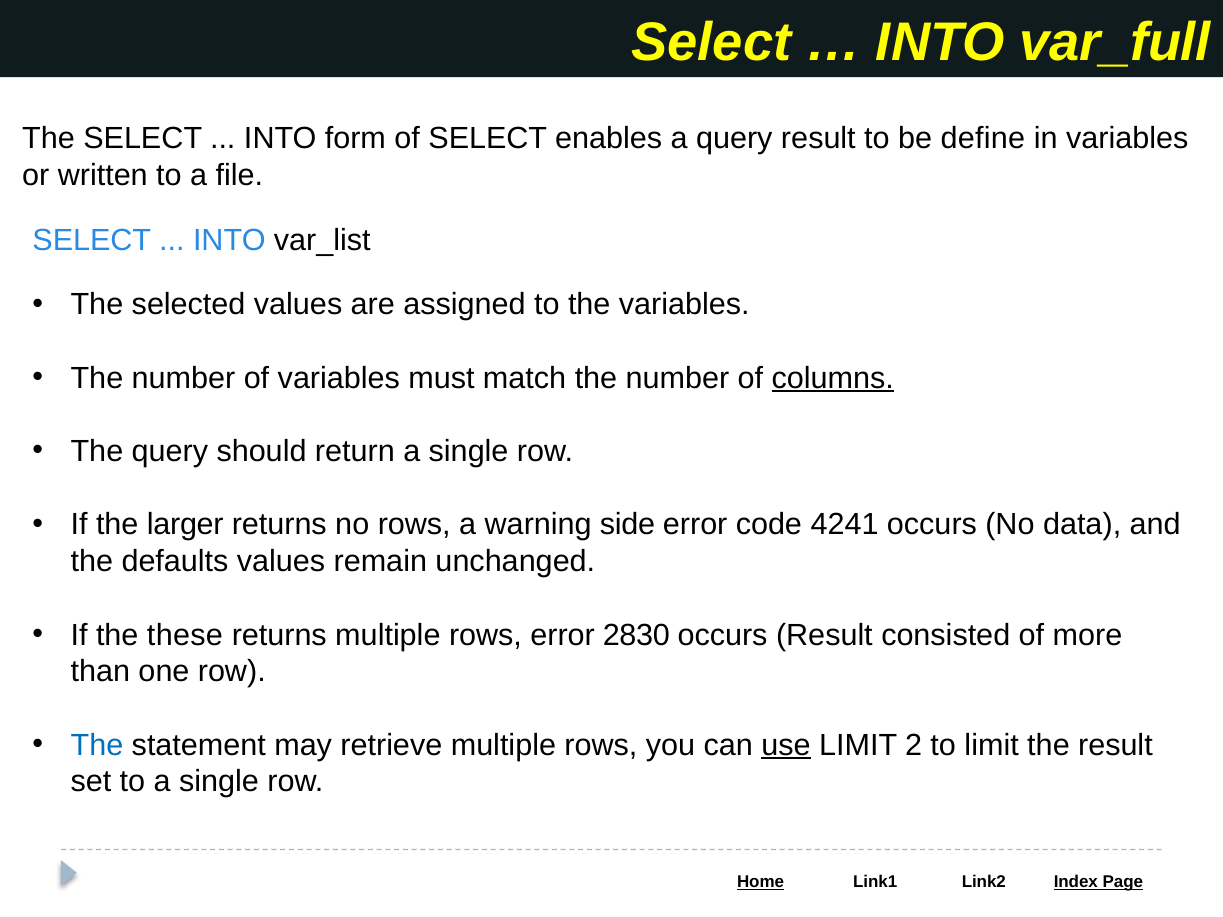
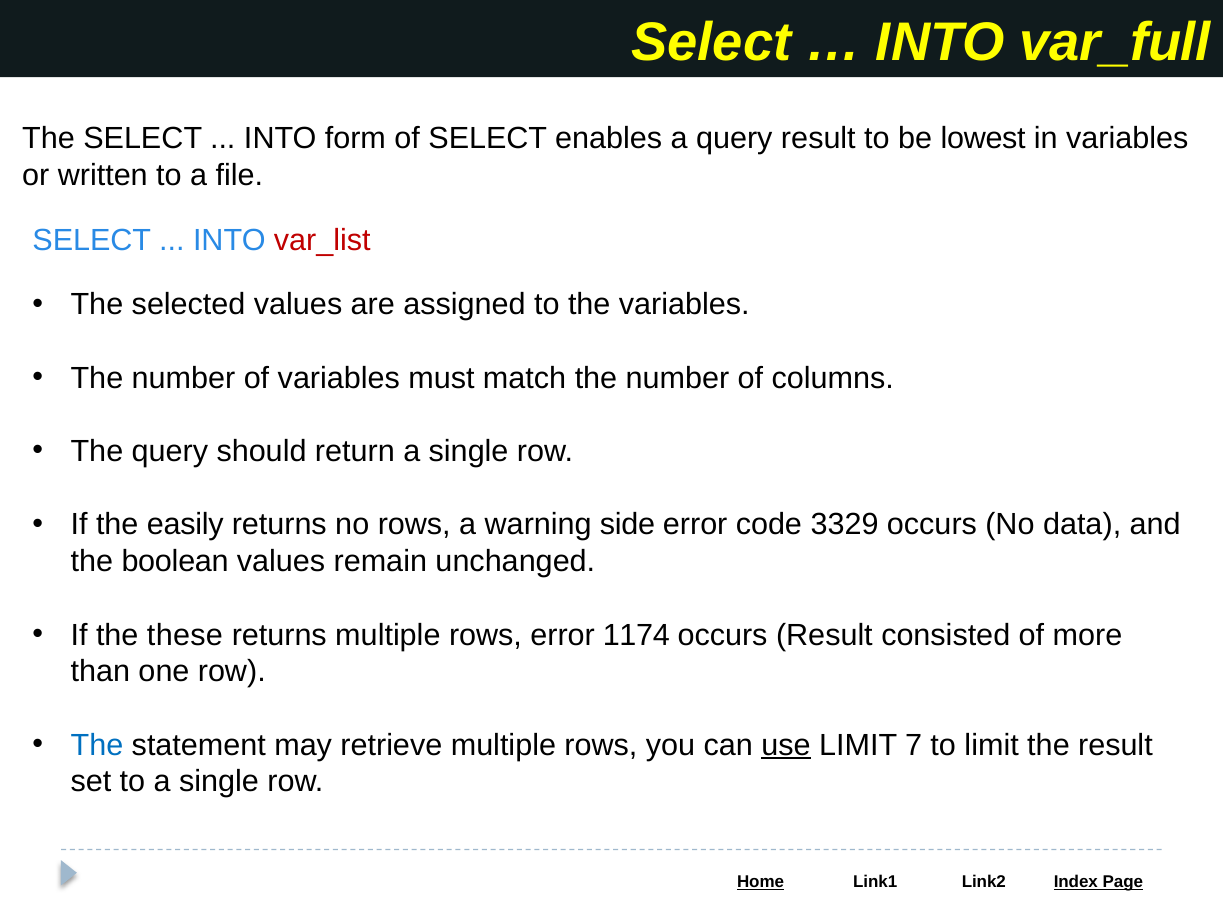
define: define -> lowest (983, 139)
var_list colour: black -> red (322, 240)
columns underline: present -> none (833, 378)
larger: larger -> easily (185, 525)
4241: 4241 -> 3329 (845, 525)
defaults: defaults -> boolean (175, 562)
2830: 2830 -> 1174 (636, 635)
2: 2 -> 7 (914, 745)
